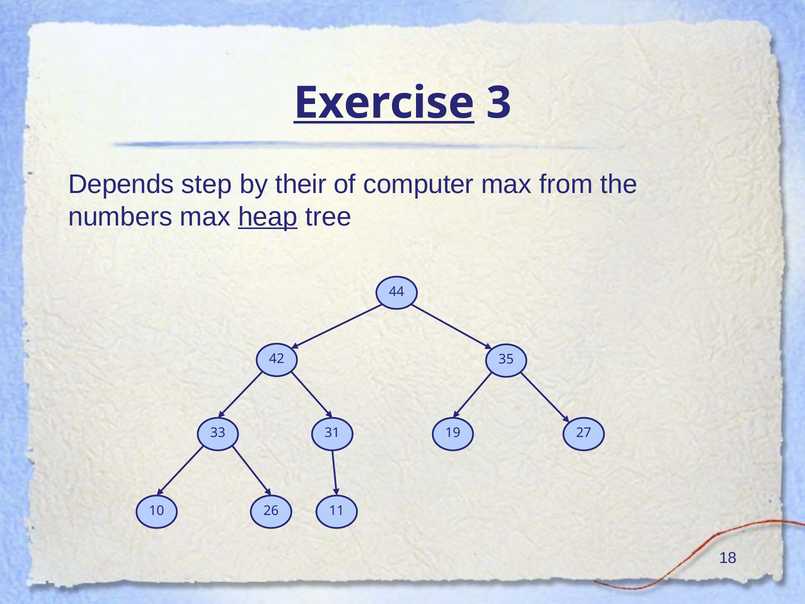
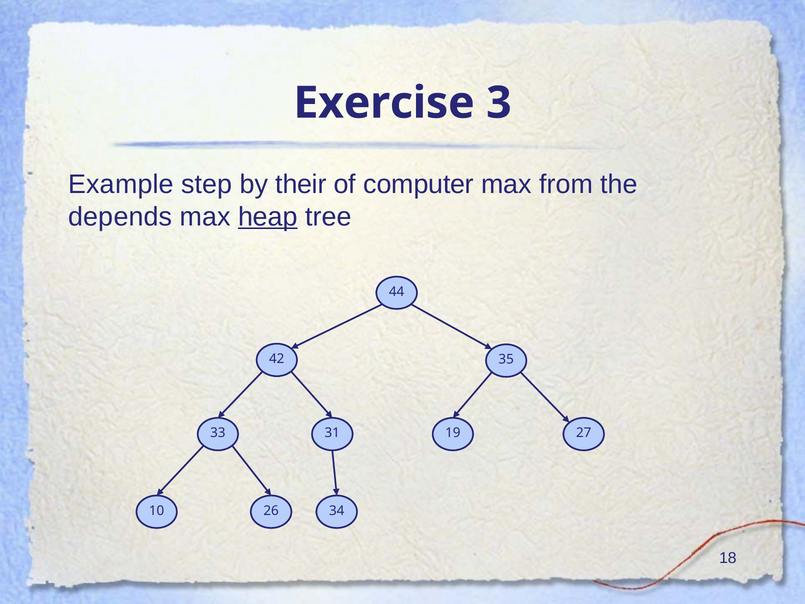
Exercise underline: present -> none (384, 103)
Depends: Depends -> Example (121, 184)
numbers: numbers -> depends (120, 217)
11: 11 -> 34 (337, 510)
